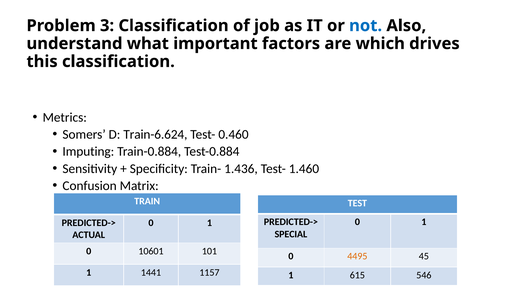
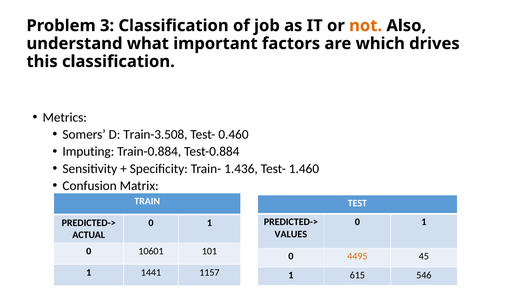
not colour: blue -> orange (366, 26)
Train-6.624: Train-6.624 -> Train-3.508 (155, 134)
SPECIAL: SPECIAL -> VALUES (291, 234)
